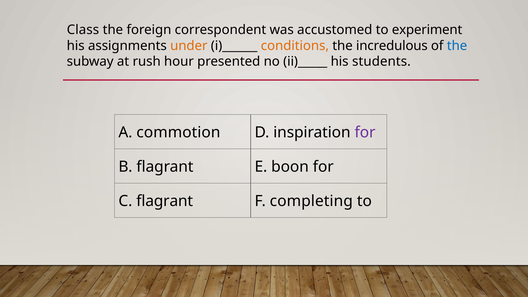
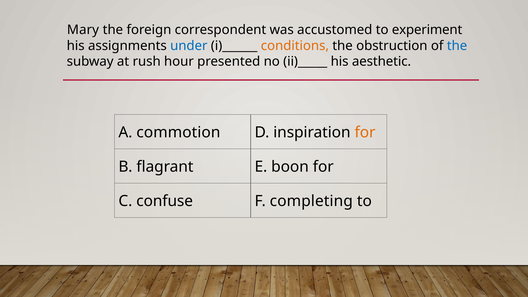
Class: Class -> Mary (83, 30)
under colour: orange -> blue (189, 46)
incredulous: incredulous -> obstruction (392, 46)
students: students -> aesthetic (382, 62)
for colour: purple -> orange (365, 132)
C flagrant: flagrant -> confuse (165, 201)
